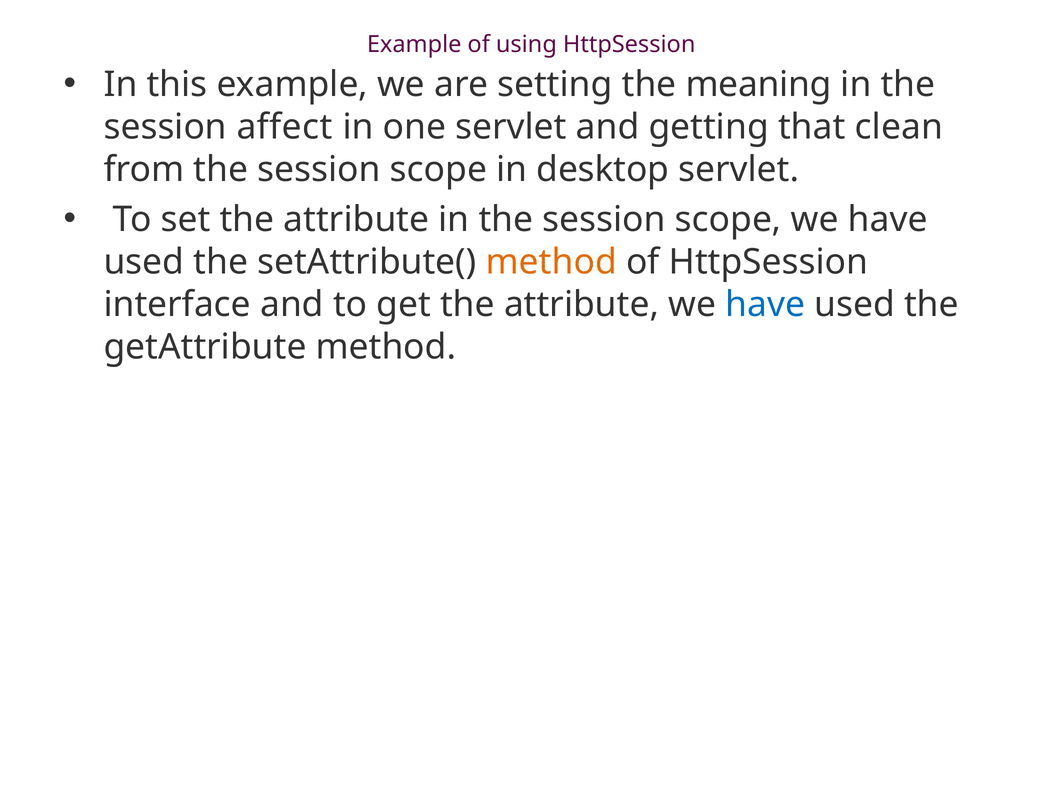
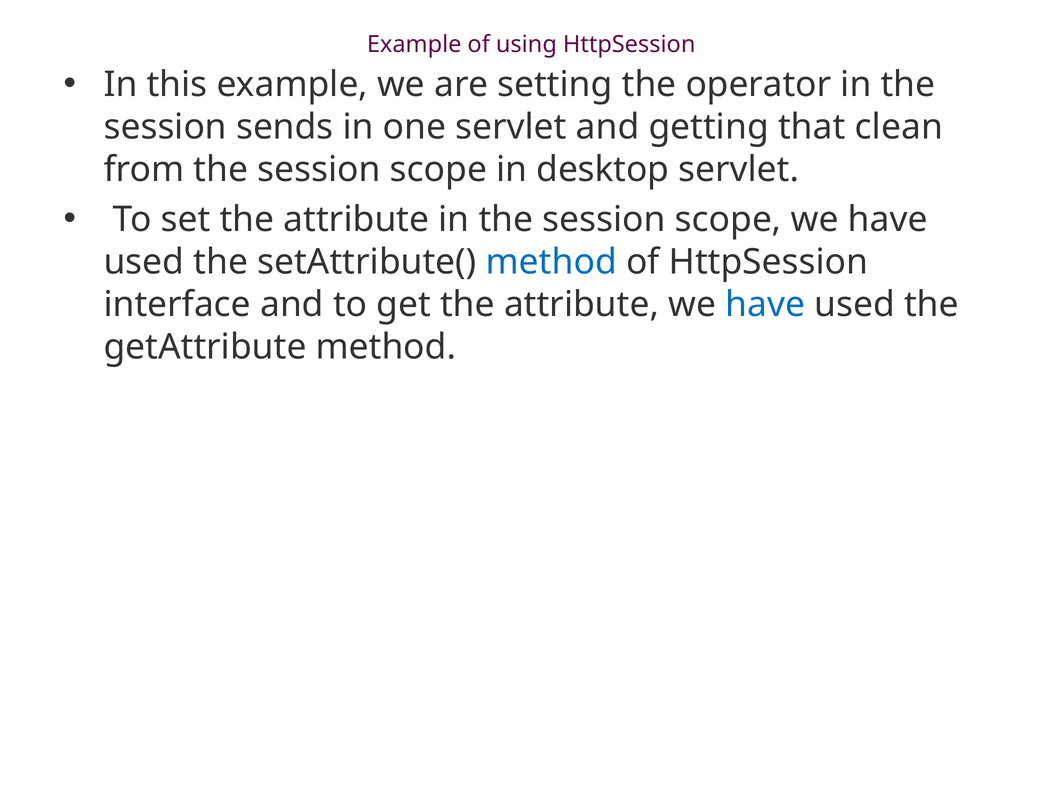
meaning: meaning -> operator (758, 84)
affect: affect -> sends (285, 127)
method colour: orange -> blue (551, 262)
